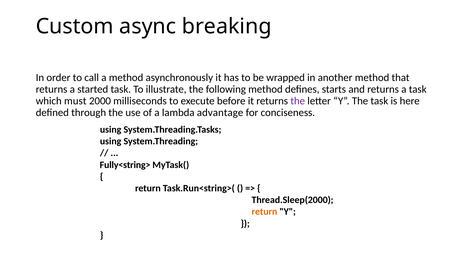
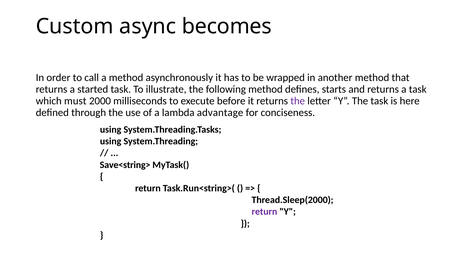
breaking: breaking -> becomes (227, 27)
Fully<string>: Fully<string> -> Save<string> (125, 165)
return colour: orange -> purple (264, 212)
